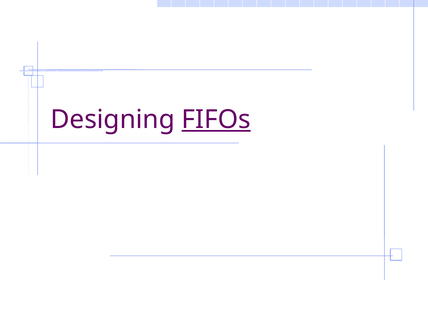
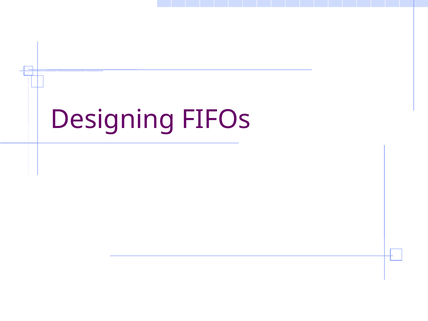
FIFOs underline: present -> none (216, 120)
